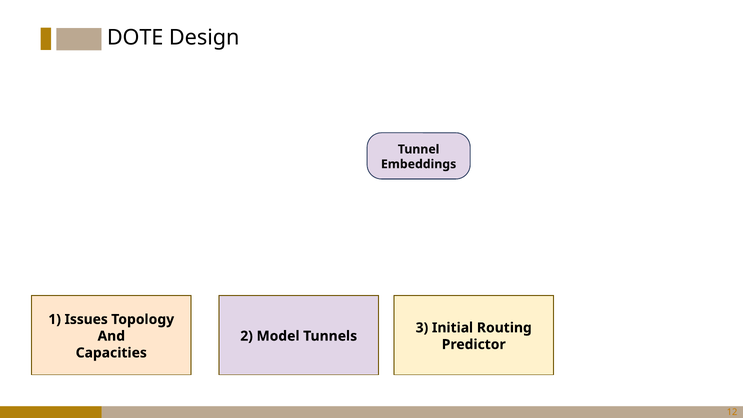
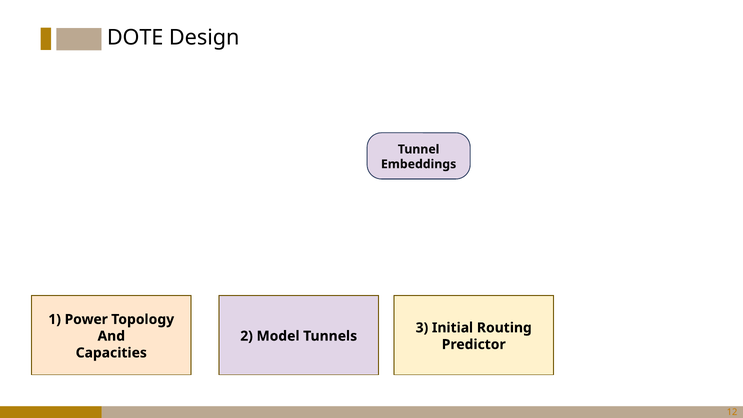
Issues: Issues -> Power (86, 319)
